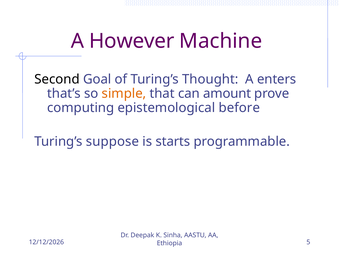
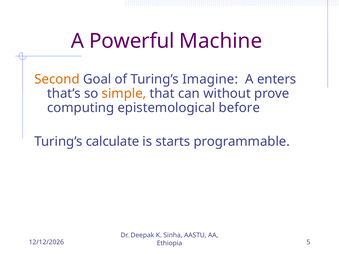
However: However -> Powerful (132, 41)
Second colour: black -> orange (57, 79)
Thought: Thought -> Imagine (210, 79)
amount: amount -> without (227, 94)
suppose: suppose -> calculate (113, 142)
